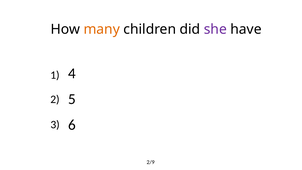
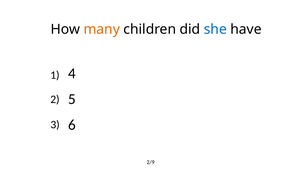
she colour: purple -> blue (215, 29)
